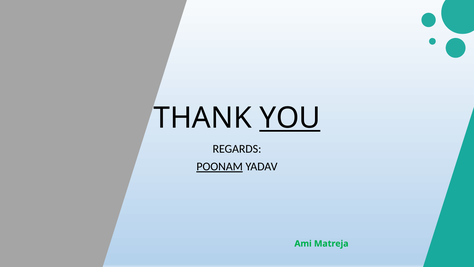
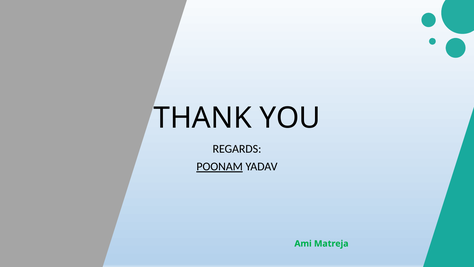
YOU underline: present -> none (290, 118)
